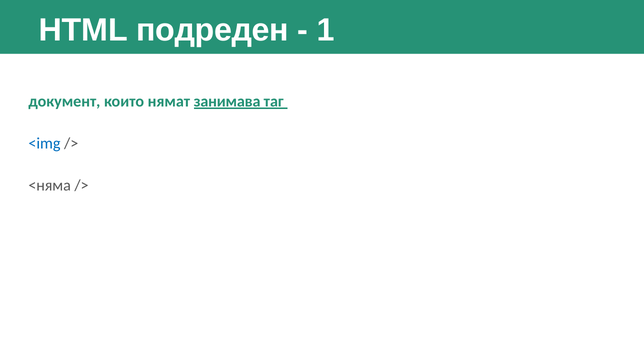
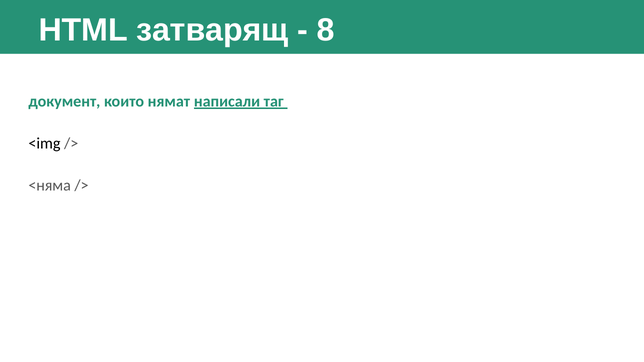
подреден: подреден -> затварящ (212, 30)
1: 1 -> 8 (326, 30)
занимава: занимава -> написали (227, 101)
<img colour: blue -> black (44, 144)
